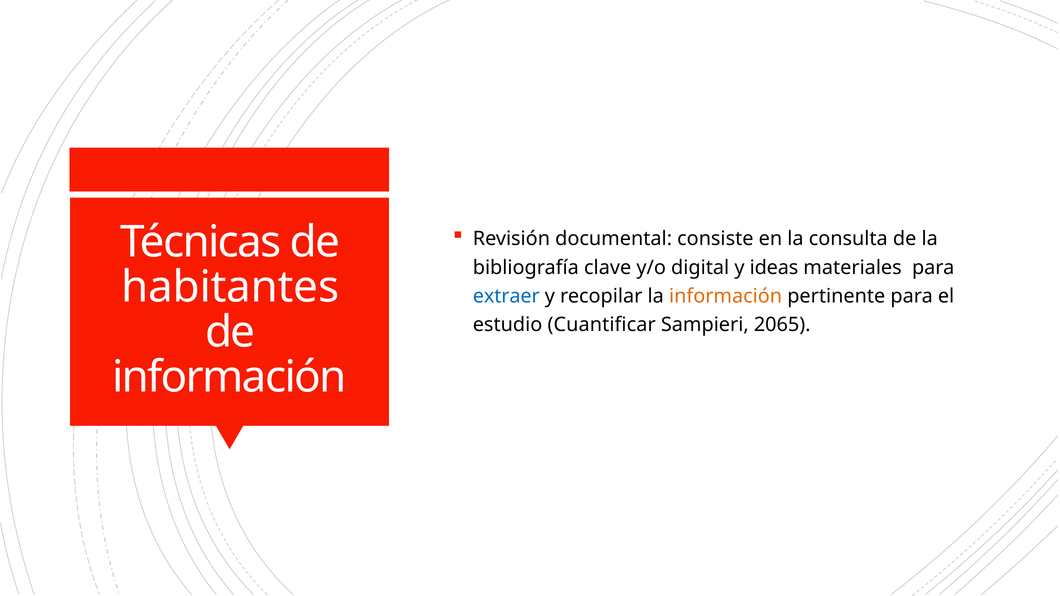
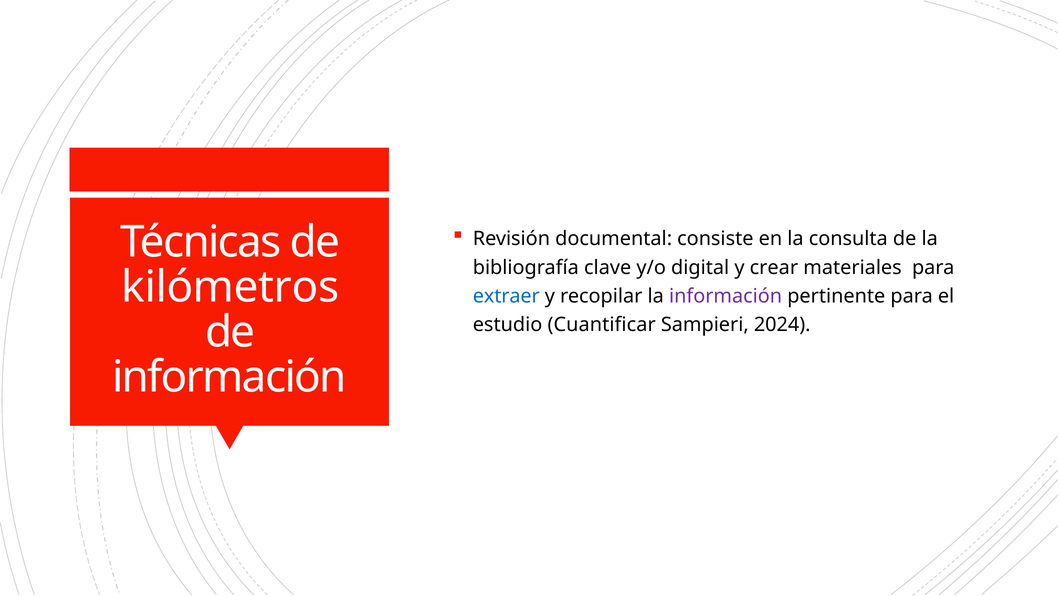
ideas: ideas -> crear (774, 268)
habitantes: habitantes -> kilómetros (230, 287)
información colour: orange -> purple (726, 296)
2065: 2065 -> 2024 (782, 325)
